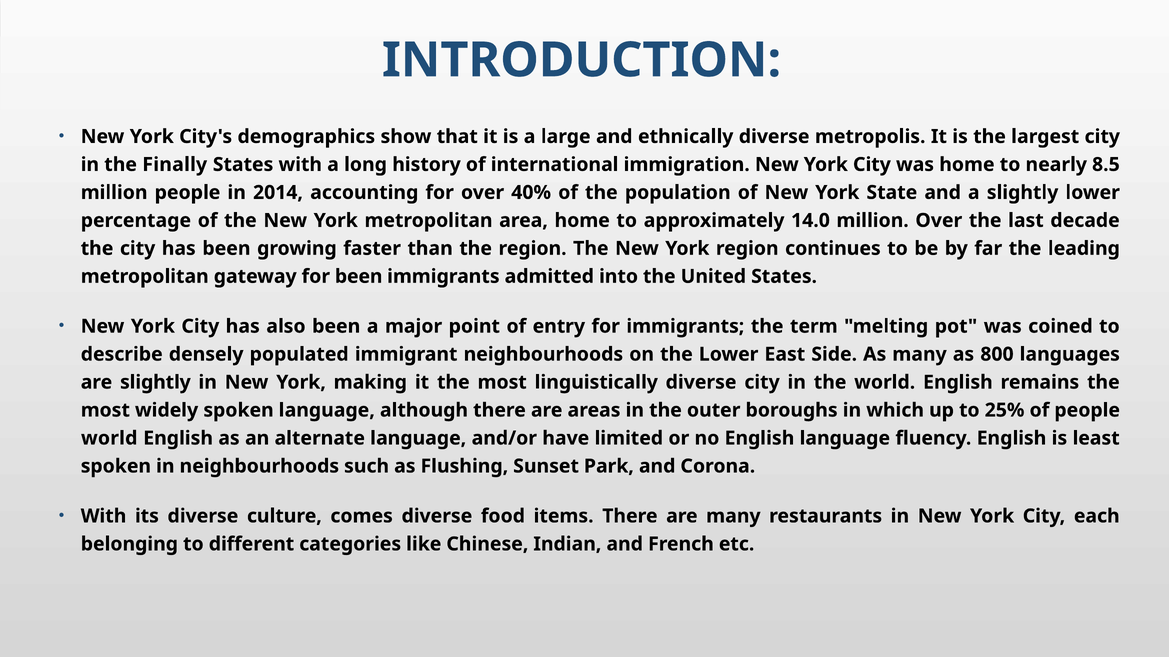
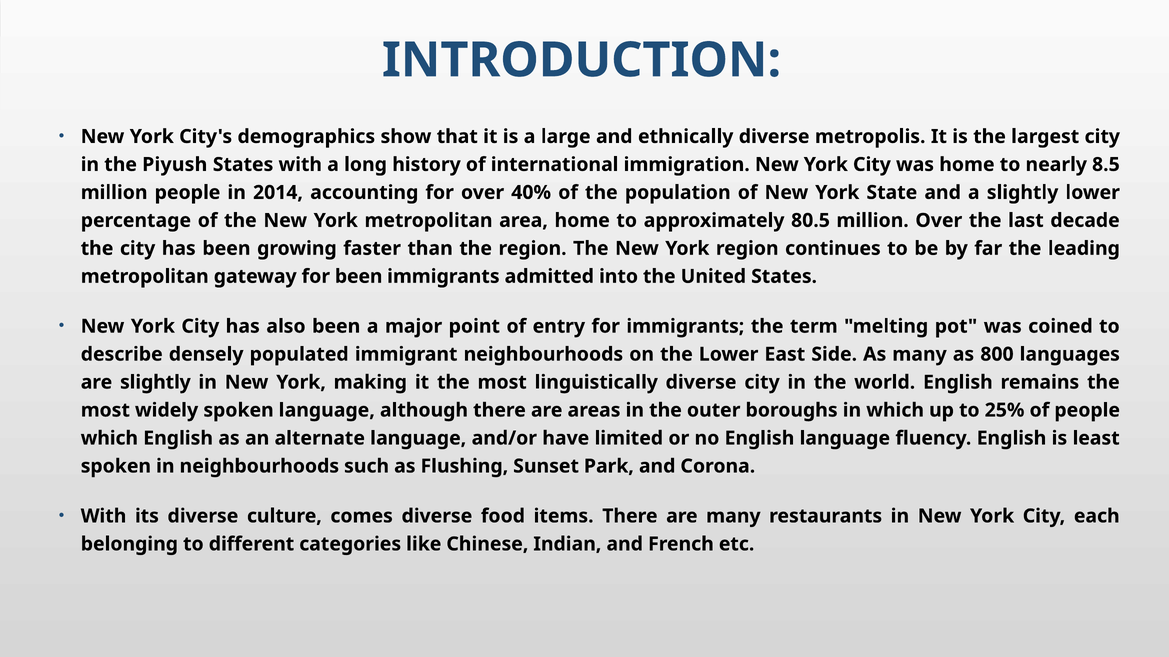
Finally: Finally -> Piyush (175, 165)
14.0: 14.0 -> 80.5 (810, 221)
world: world -> which (109, 439)
